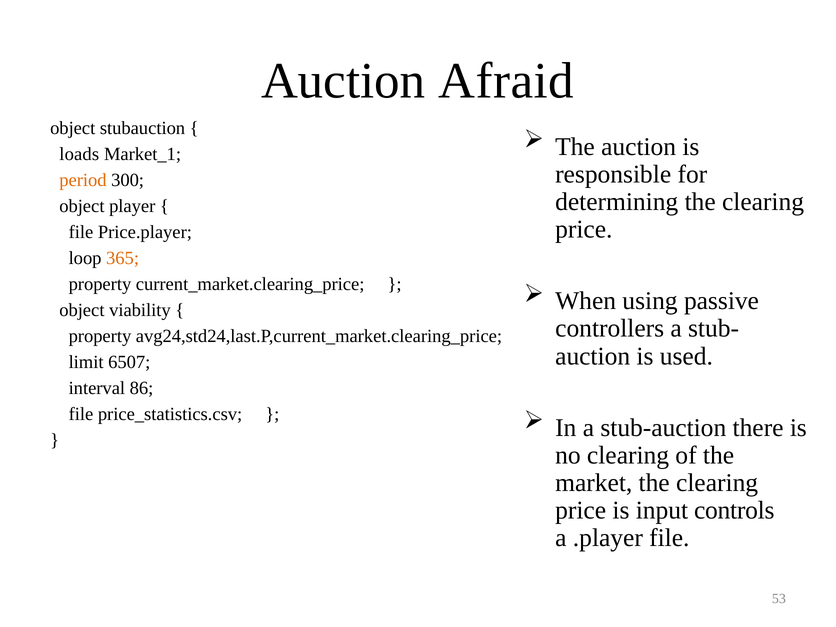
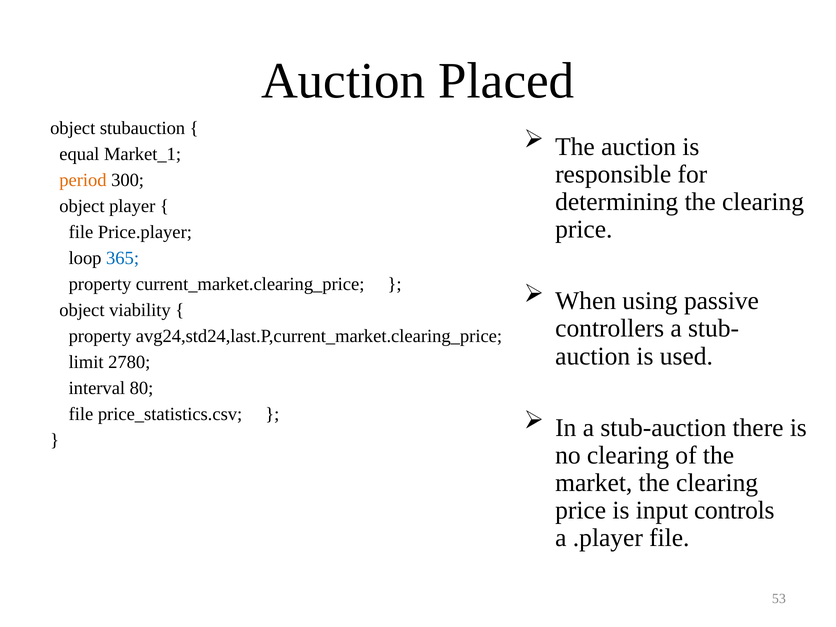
Afraid: Afraid -> Placed (506, 81)
loads: loads -> equal (79, 154)
365 colour: orange -> blue (123, 258)
6507: 6507 -> 2780 (129, 362)
86: 86 -> 80 (142, 388)
